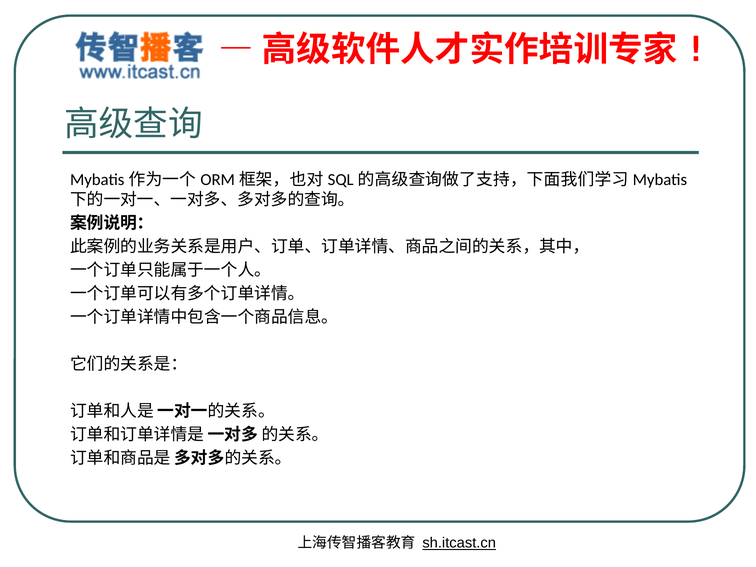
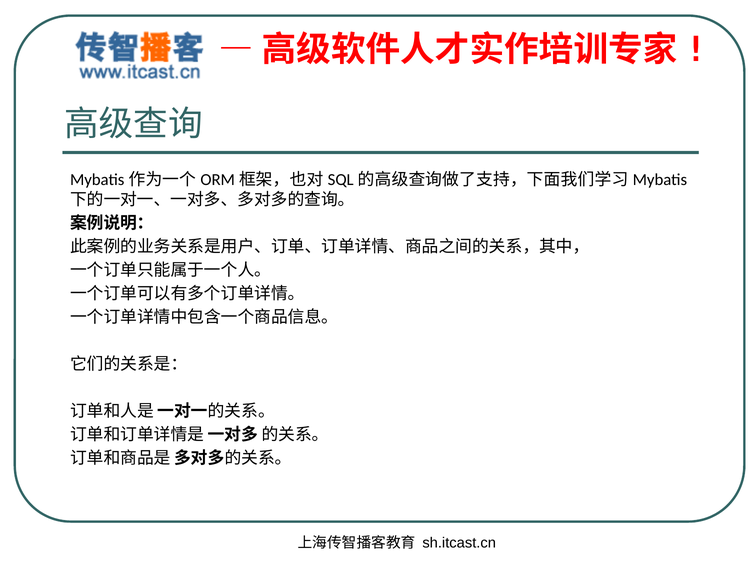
sh.itcast.cn underline: present -> none (459, 543)
